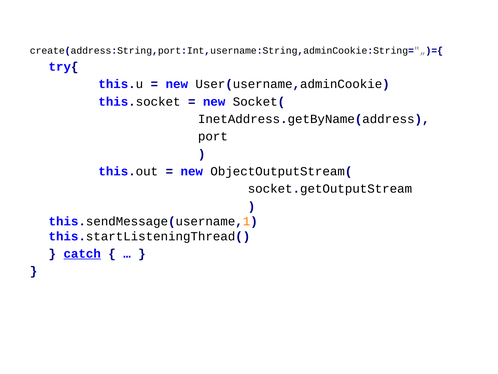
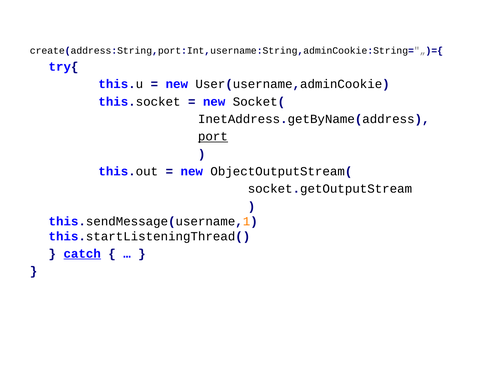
port underline: none -> present (213, 136)
